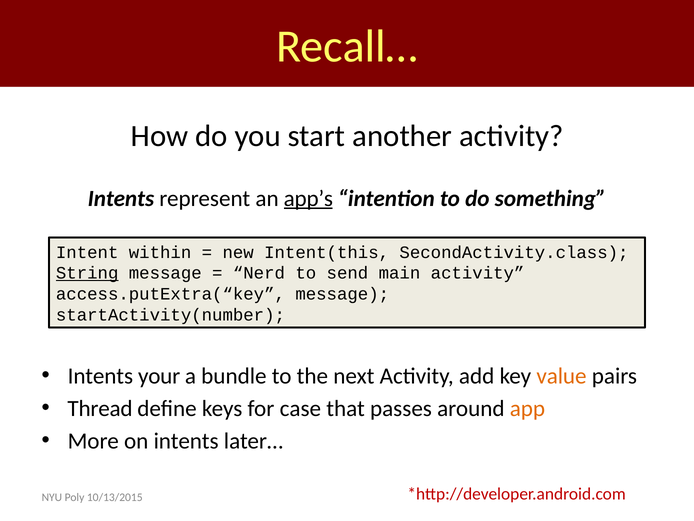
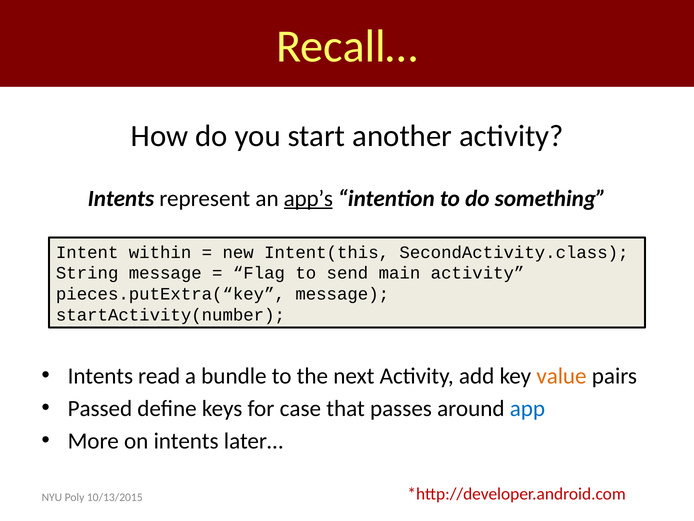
String underline: present -> none (87, 273)
Nerd: Nerd -> Flag (259, 273)
access.putExtra(“key: access.putExtra(“key -> pieces.putExtra(“key (170, 294)
your: your -> read (159, 376)
Thread: Thread -> Passed (100, 408)
app colour: orange -> blue (527, 408)
